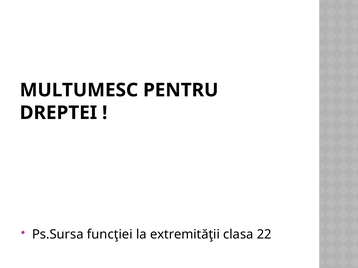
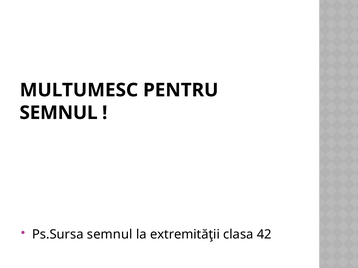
DREPTEI: DREPTEI -> SEMNUL (59, 113)
Ps.Sursa funcţiei: funcţiei -> semnul (110, 235)
22: 22 -> 42 (264, 235)
